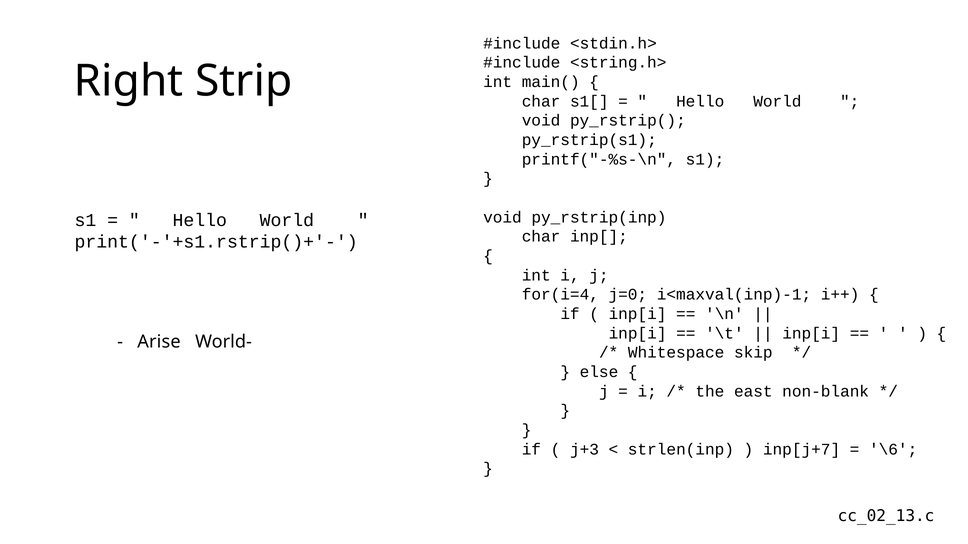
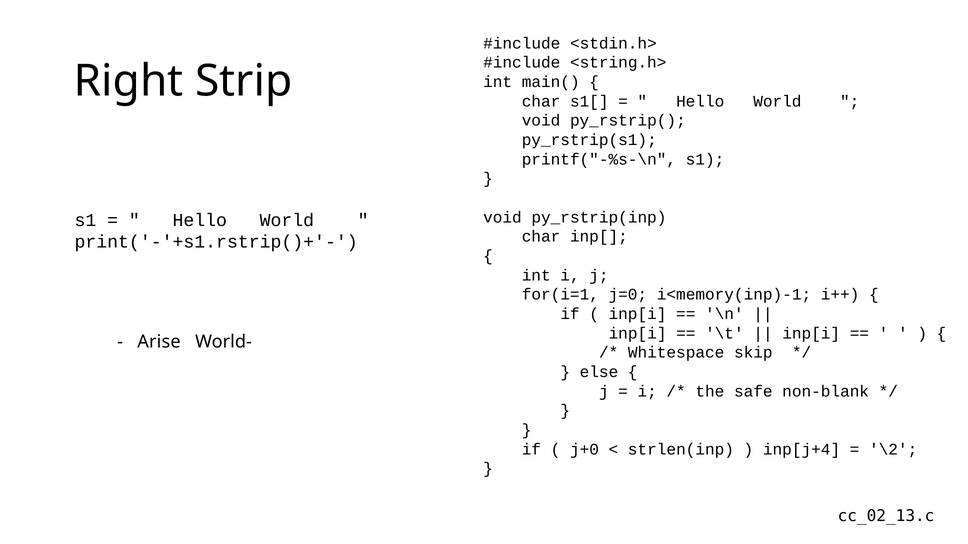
for(i=4: for(i=4 -> for(i=1 (560, 295)
i<maxval(inp)-1: i<maxval(inp)-1 -> i<memory(inp)-1 (734, 295)
east: east -> safe (753, 392)
j+3: j+3 -> j+0 (584, 450)
inp[j+7: inp[j+7 -> inp[j+4 (802, 450)
\6: \6 -> \2 (893, 450)
